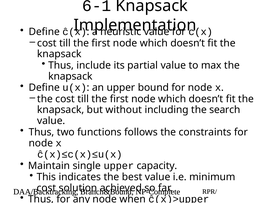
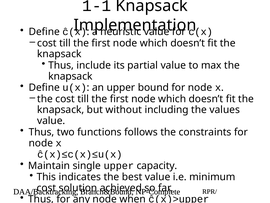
6-1: 6-1 -> 1-1 (97, 6)
search: search -> values (225, 110)
